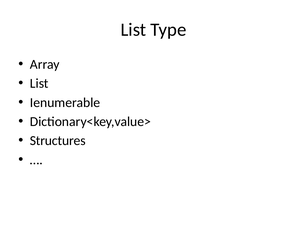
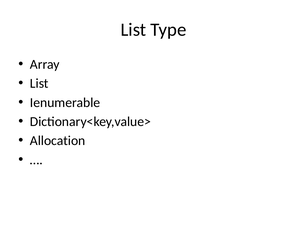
Structures: Structures -> Allocation (58, 141)
